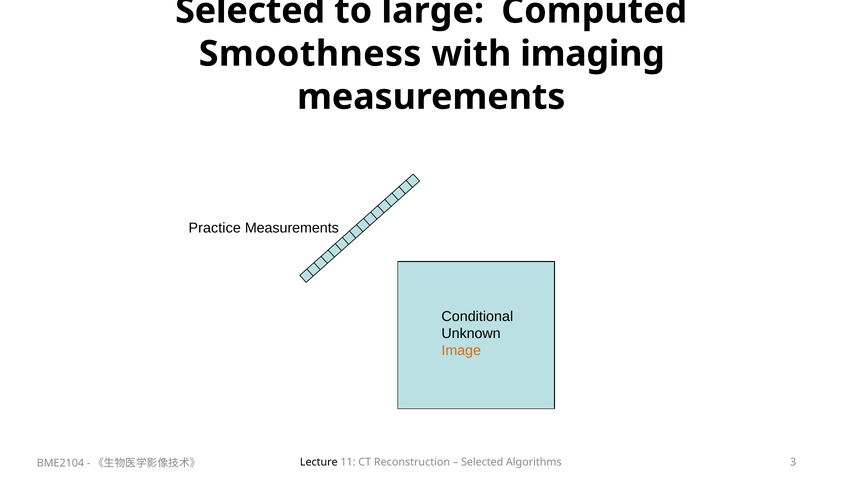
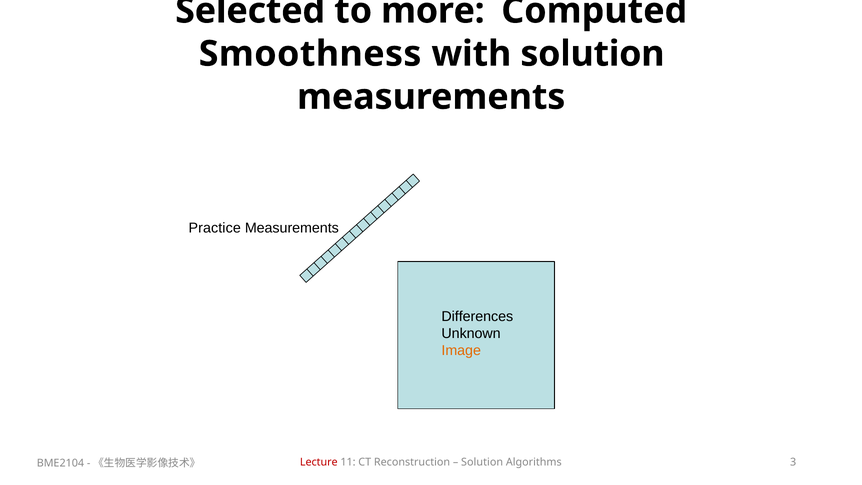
large: large -> more (433, 11)
with imaging: imaging -> solution (592, 54)
Conditional: Conditional -> Differences (477, 316)
Lecture colour: black -> red (319, 462)
Selected: Selected -> Solution (482, 462)
